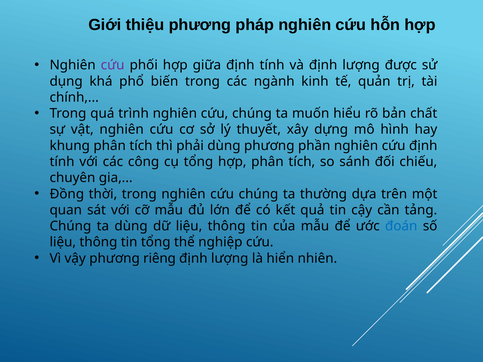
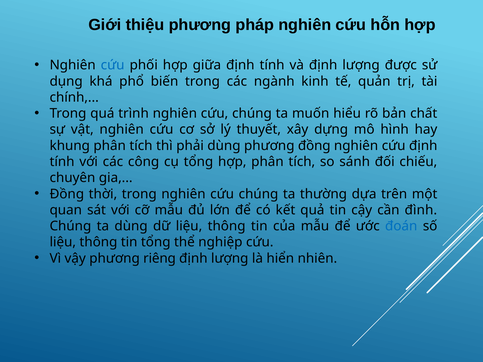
cứu colour: purple -> blue (113, 65)
phương phần: phần -> đồng (314, 146)
tảng: tảng -> đình (421, 210)
